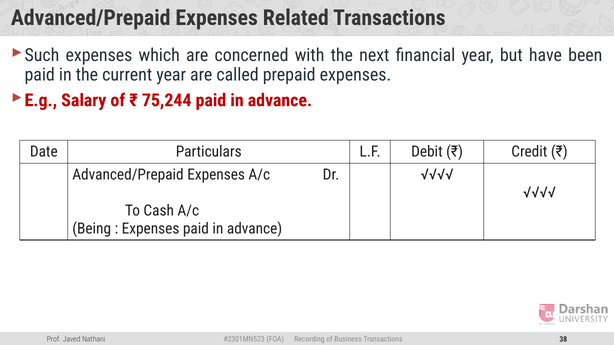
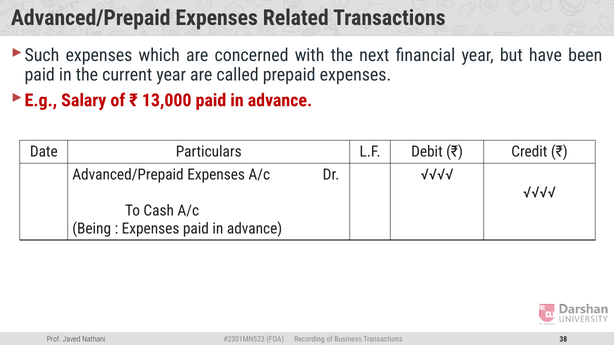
75,244: 75,244 -> 13,000 (167, 100)
